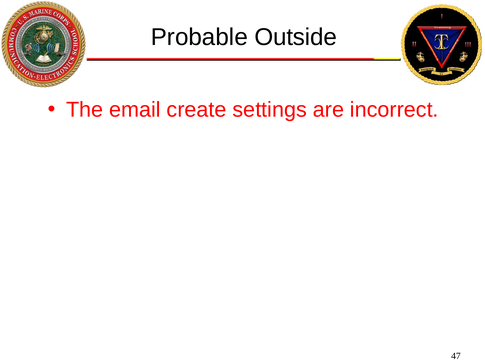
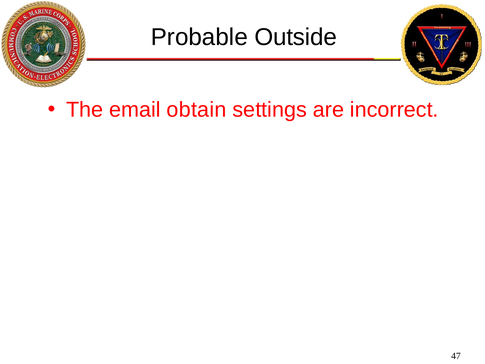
create: create -> obtain (197, 110)
